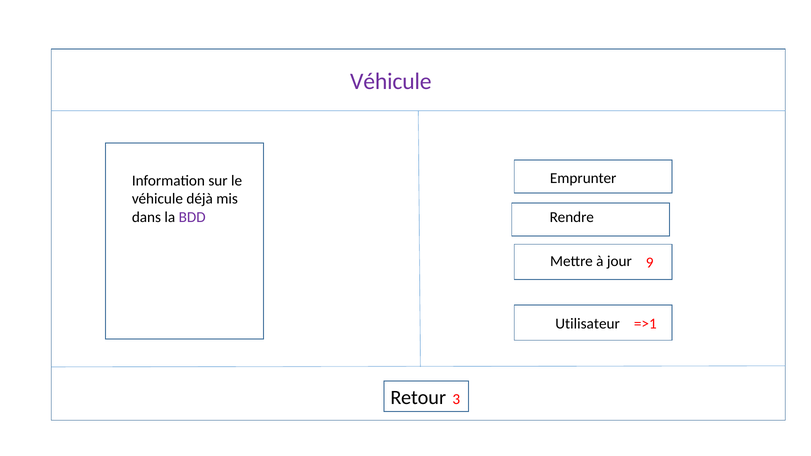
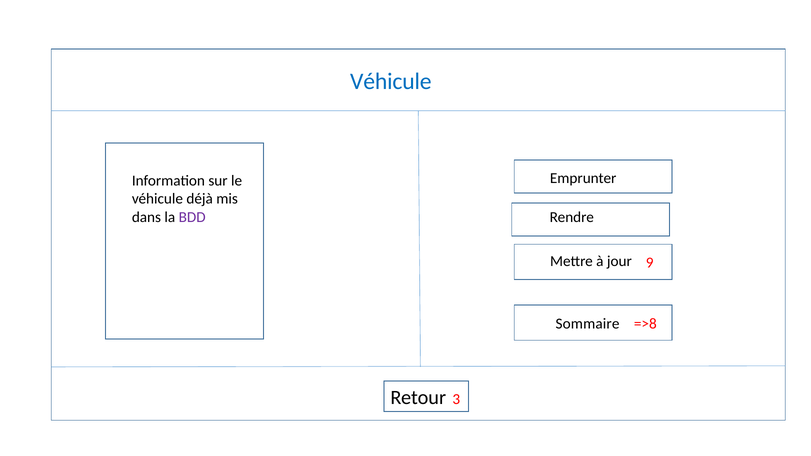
Véhicule colour: purple -> blue (391, 81)
Utilisateur: Utilisateur -> Sommaire (588, 324)
=>1: =>1 -> =>8 (645, 324)
